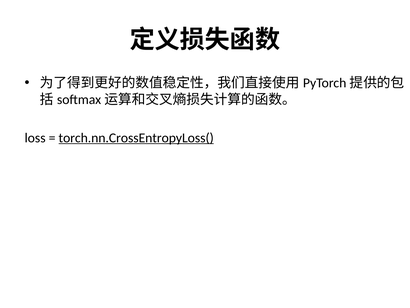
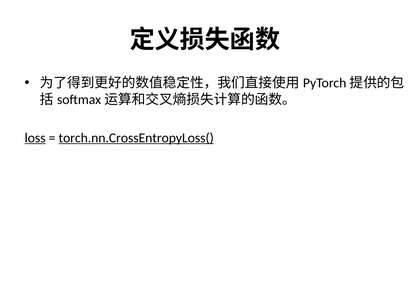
loss underline: none -> present (35, 138)
